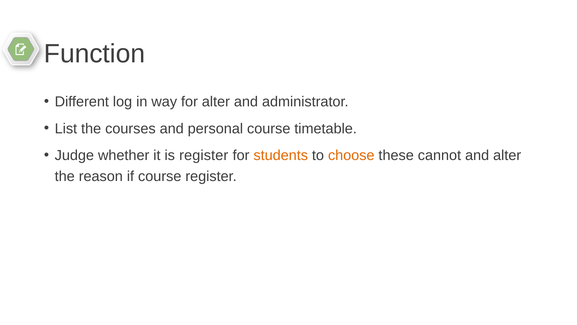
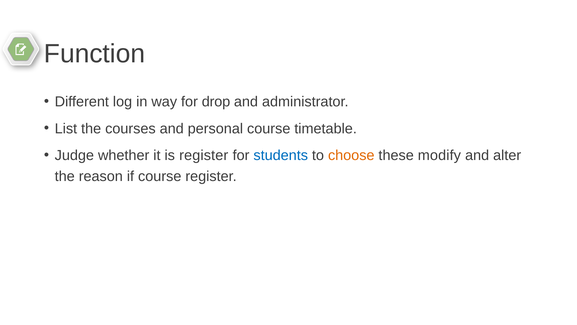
for alter: alter -> drop (216, 102)
students colour: orange -> blue (281, 155)
cannot: cannot -> modify (439, 155)
